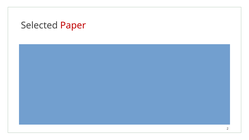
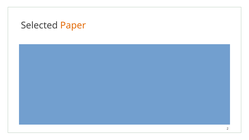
Paper colour: red -> orange (73, 25)
